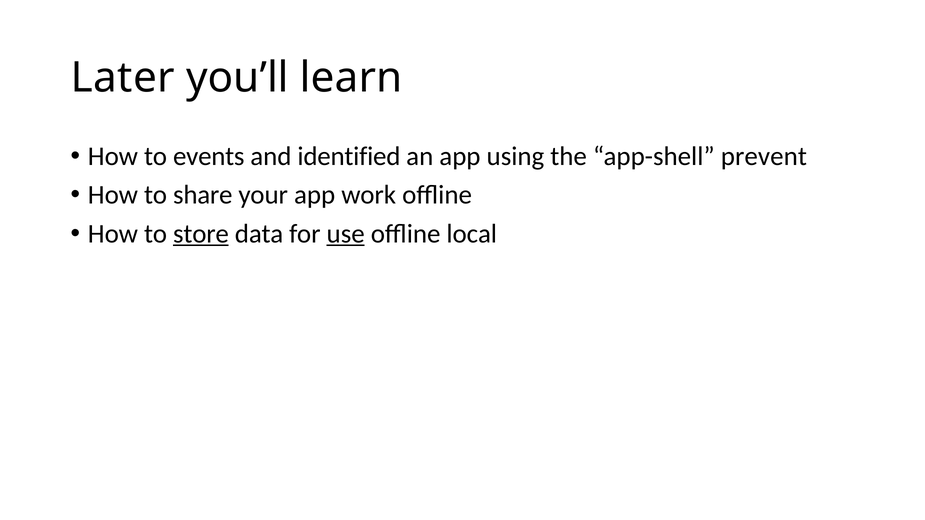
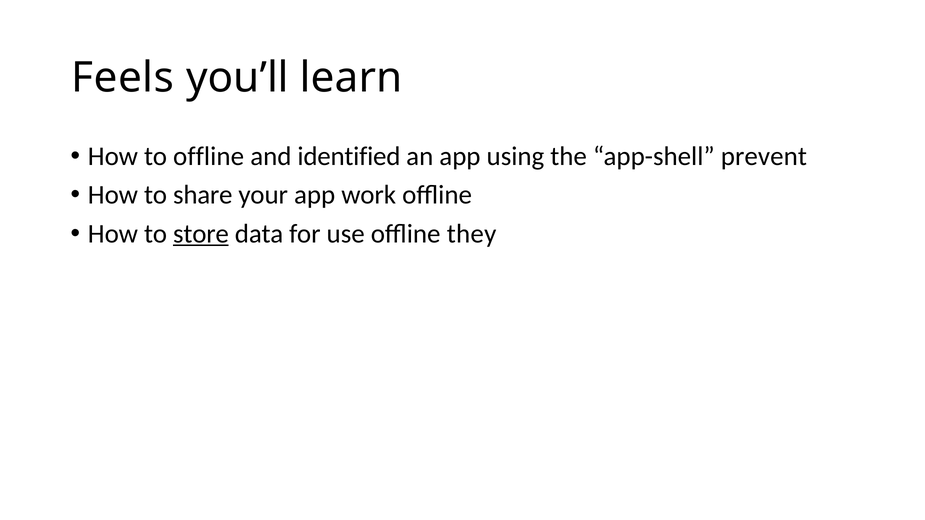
Later: Later -> Feels (123, 78)
to events: events -> offline (209, 156)
use underline: present -> none (346, 234)
local: local -> they (472, 234)
